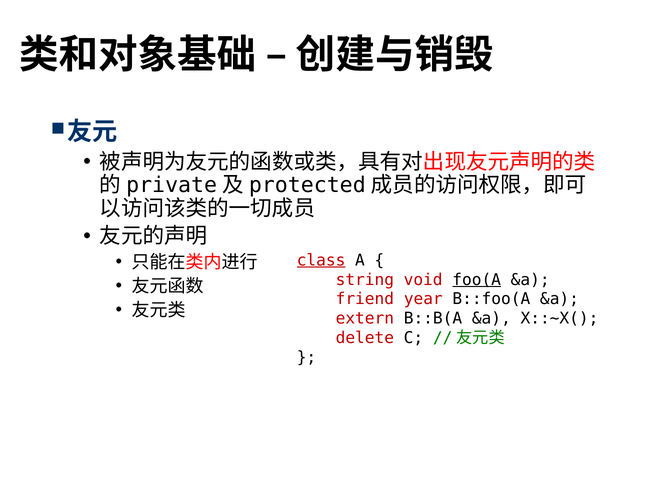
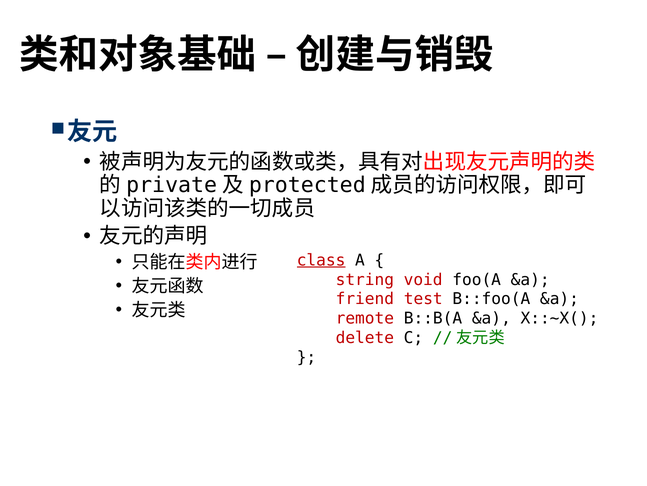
foo(A underline: present -> none (477, 279)
year: year -> test (423, 299)
extern: extern -> remote (365, 318)
